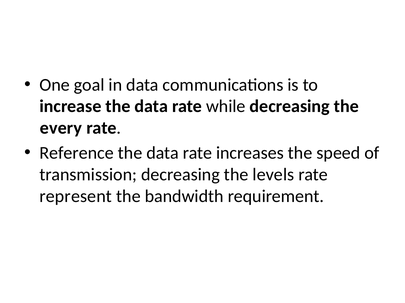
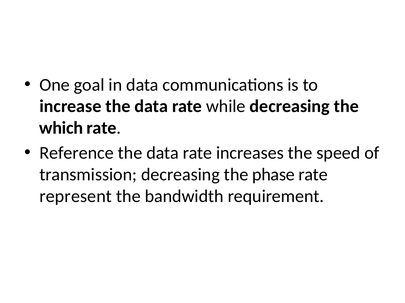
every: every -> which (61, 128)
levels: levels -> phase (274, 175)
